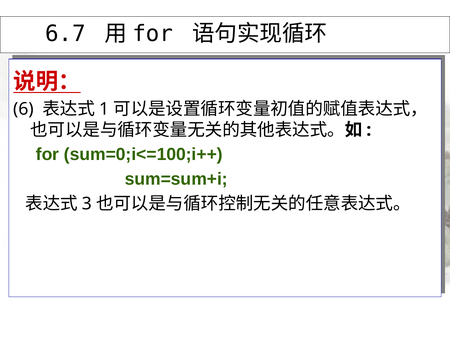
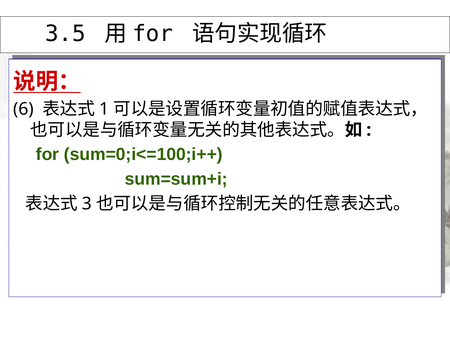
6.7: 6.7 -> 3.5 (65, 34)
